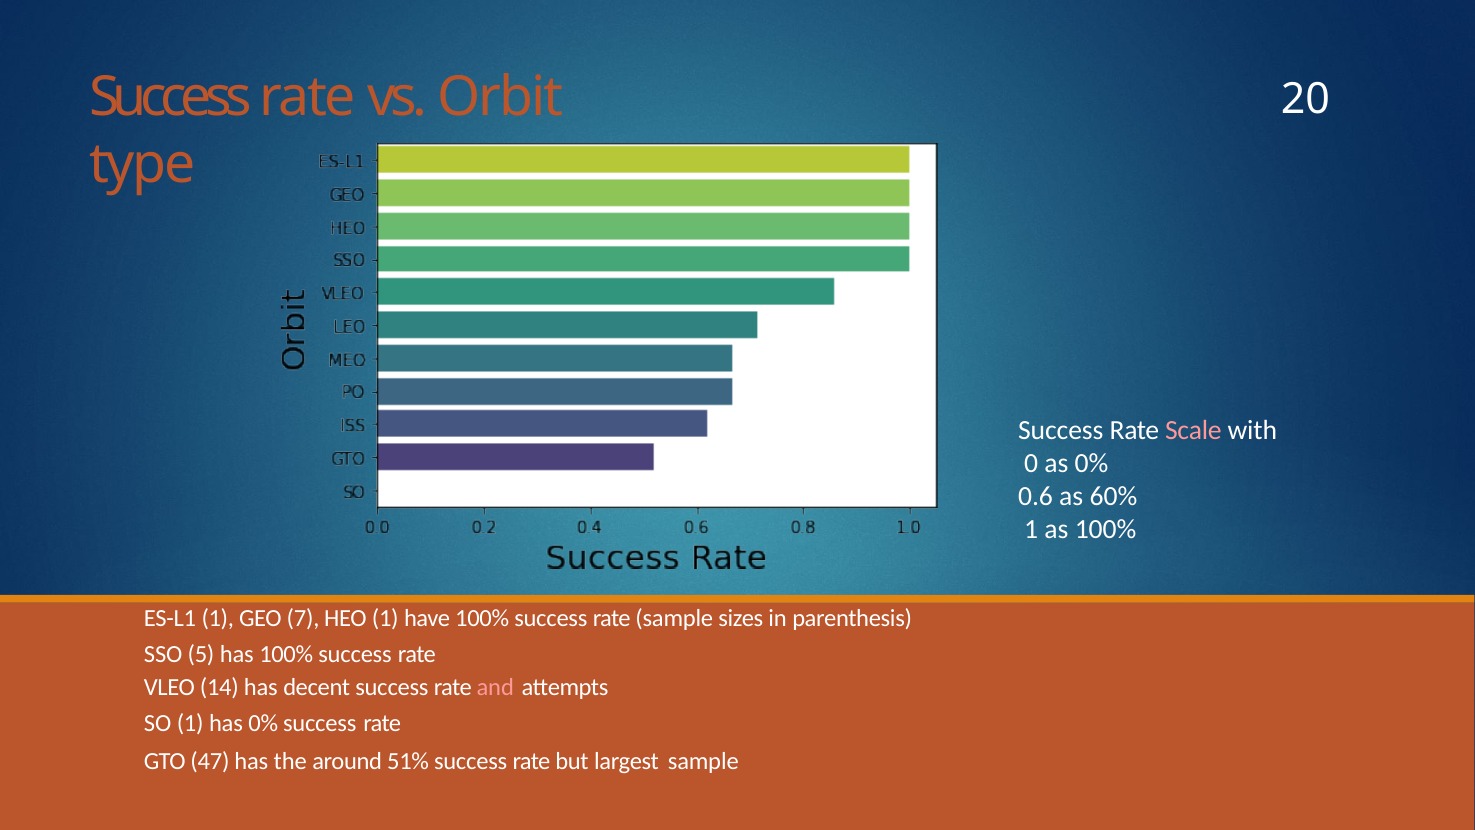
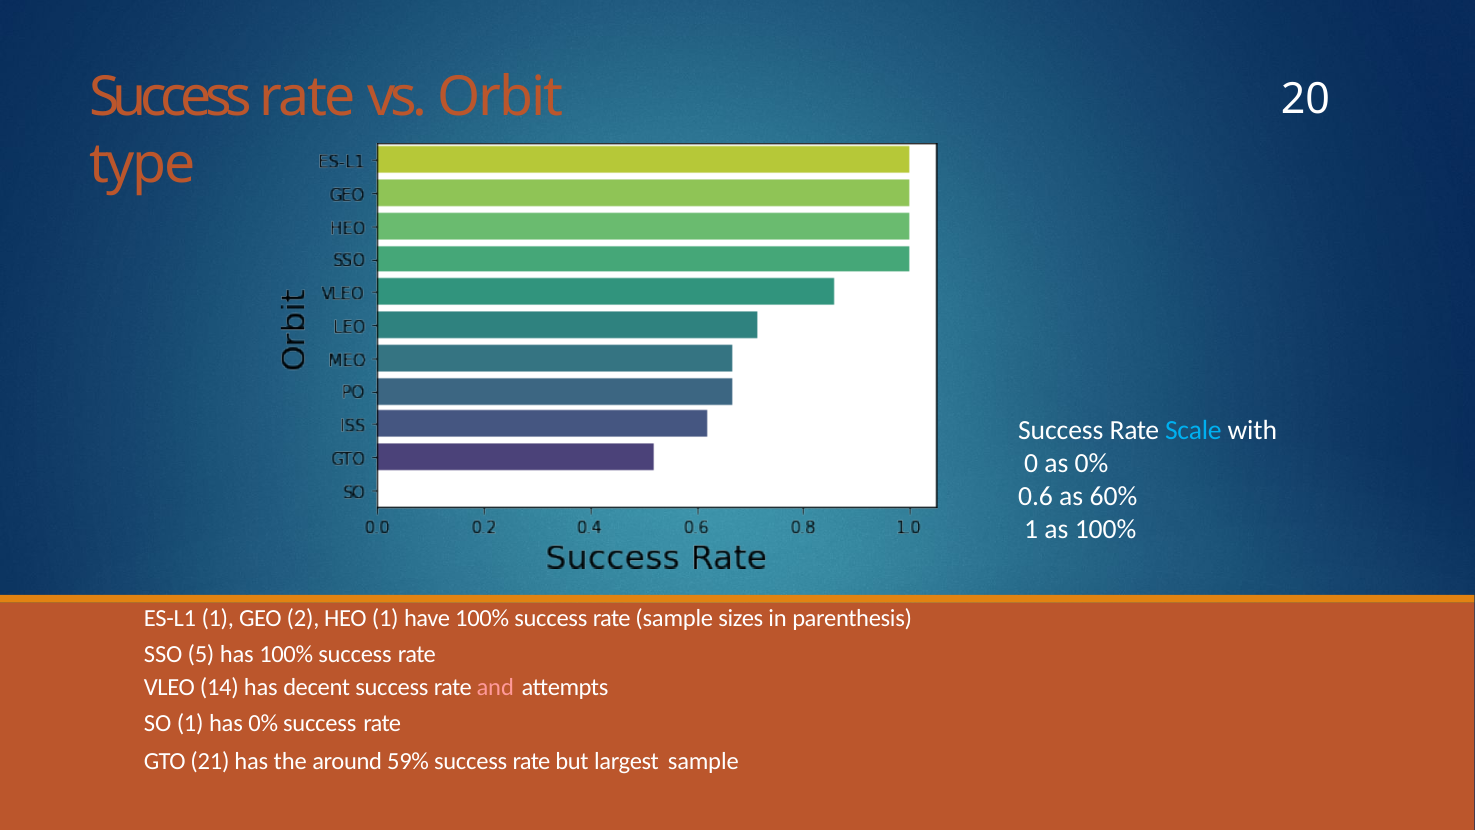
Scale colour: pink -> light blue (1193, 430)
7: 7 -> 2 (303, 618)
47: 47 -> 21 (210, 761)
51%: 51% -> 59% (408, 761)
